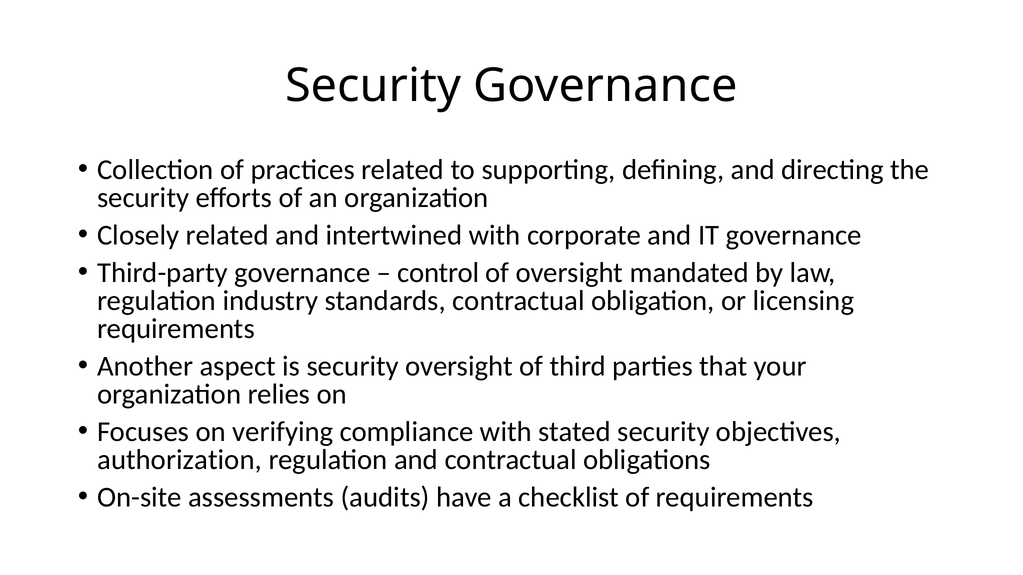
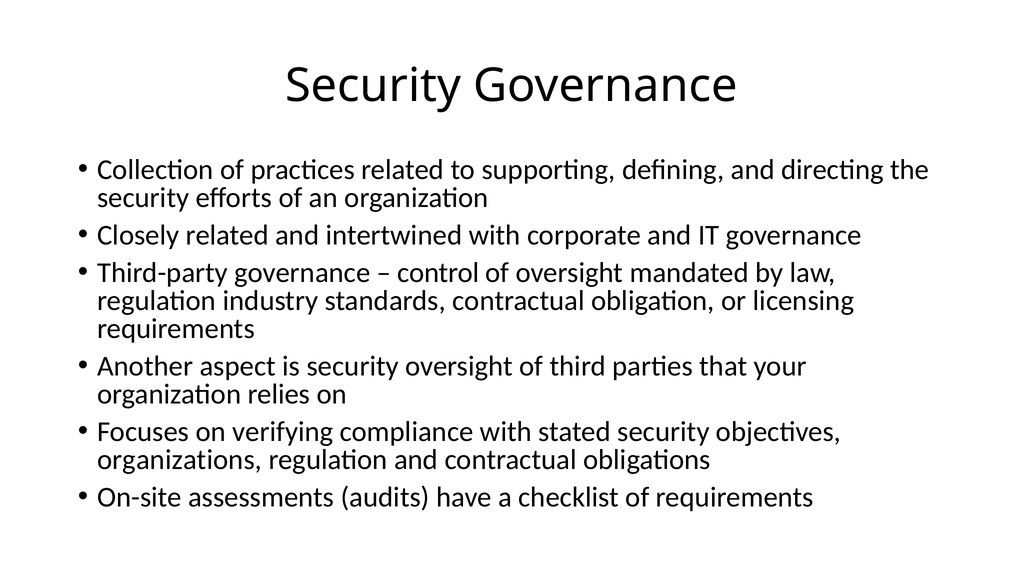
authorization: authorization -> organizations (180, 460)
